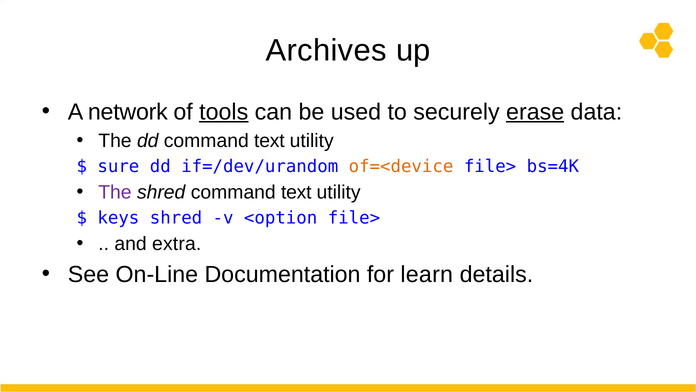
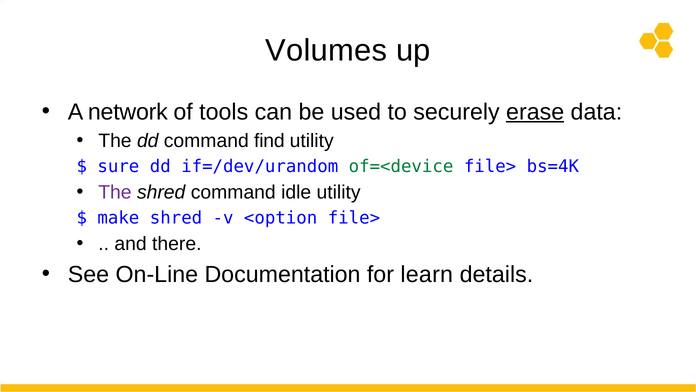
Archives: Archives -> Volumes (326, 50)
tools underline: present -> none (224, 112)
dd command text: text -> find (269, 141)
of=<device colour: orange -> green (401, 166)
shred command text: text -> idle (296, 192)
keys: keys -> make (118, 218)
extra: extra -> there (177, 244)
